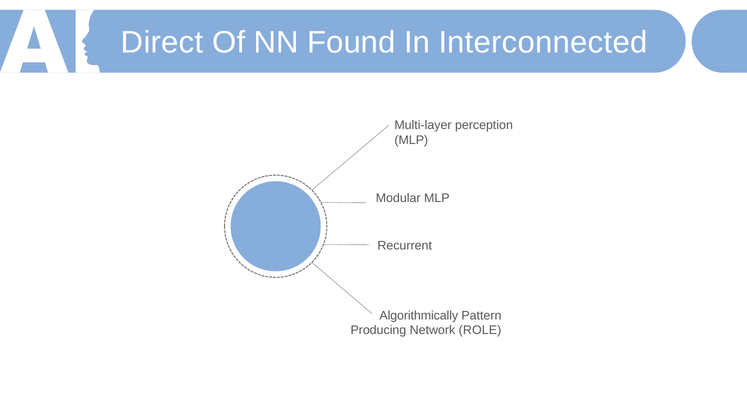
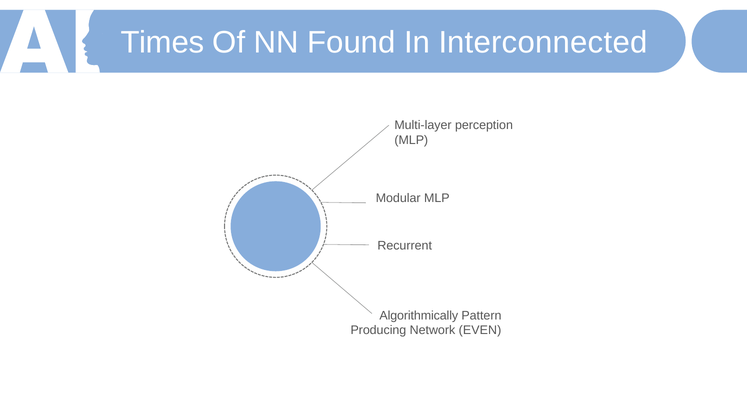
Direct: Direct -> Times (162, 42)
ROLE: ROLE -> EVEN (480, 331)
